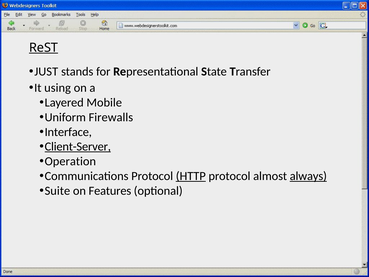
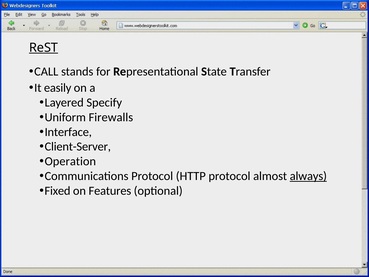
JUST: JUST -> CALL (46, 72)
using: using -> easily (58, 88)
Mobile: Mobile -> Specify (104, 102)
Client-Server underline: present -> none (78, 147)
HTTP underline: present -> none (191, 176)
Suite: Suite -> Fixed (57, 191)
